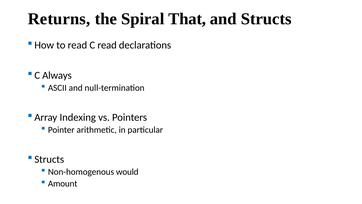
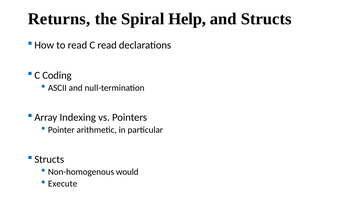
That: That -> Help (187, 19)
Always: Always -> Coding (57, 75)
Amount: Amount -> Execute (63, 183)
